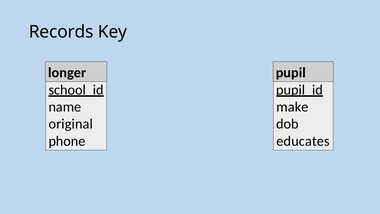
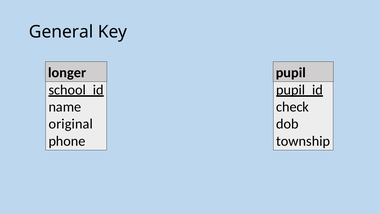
Records: Records -> General (61, 32)
make: make -> check (293, 107)
educates: educates -> township (303, 141)
